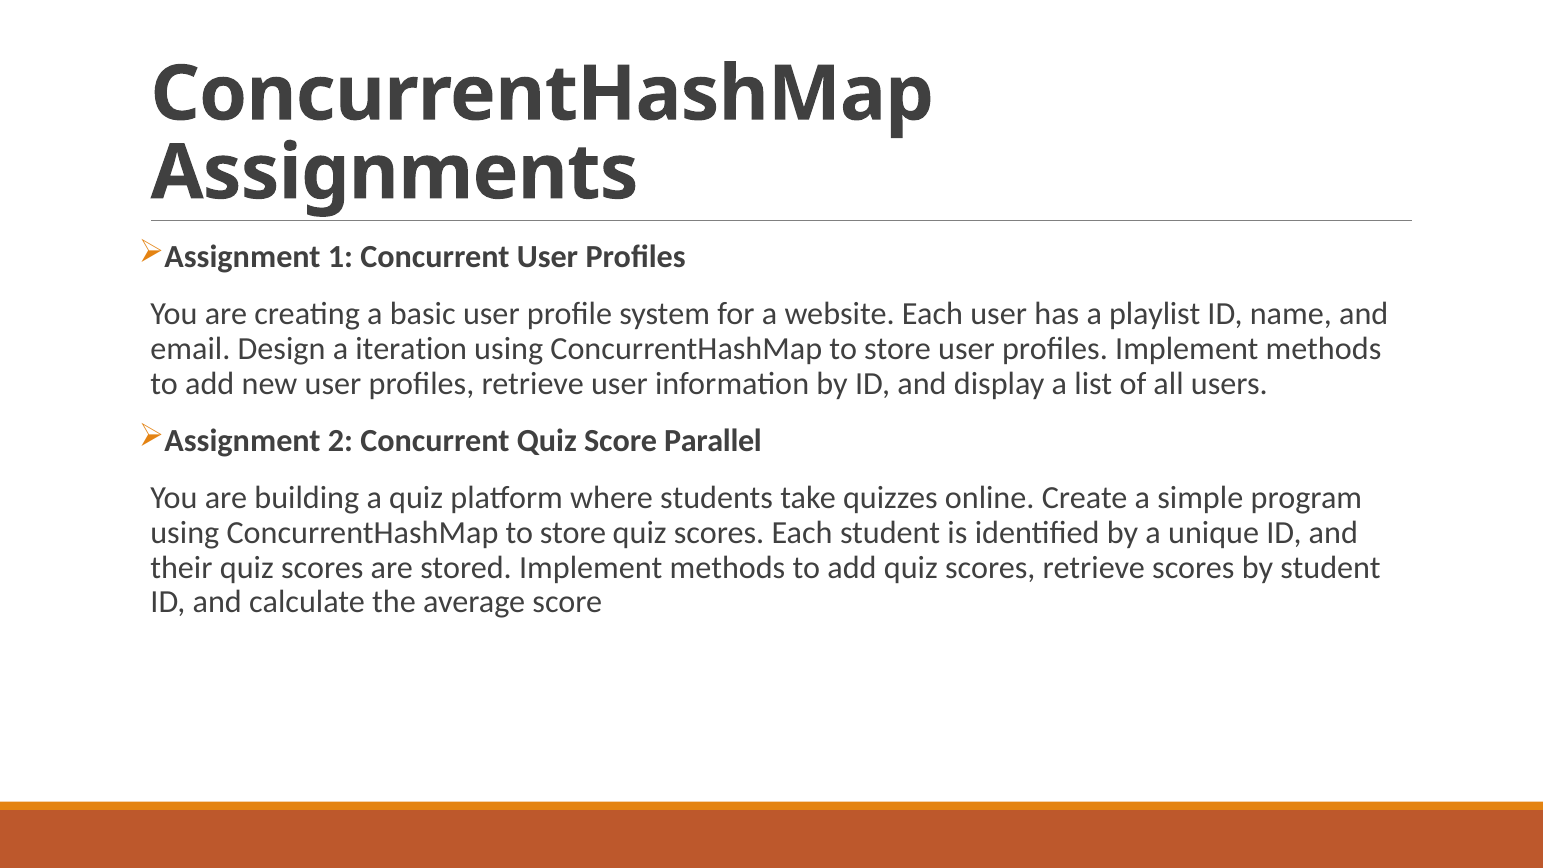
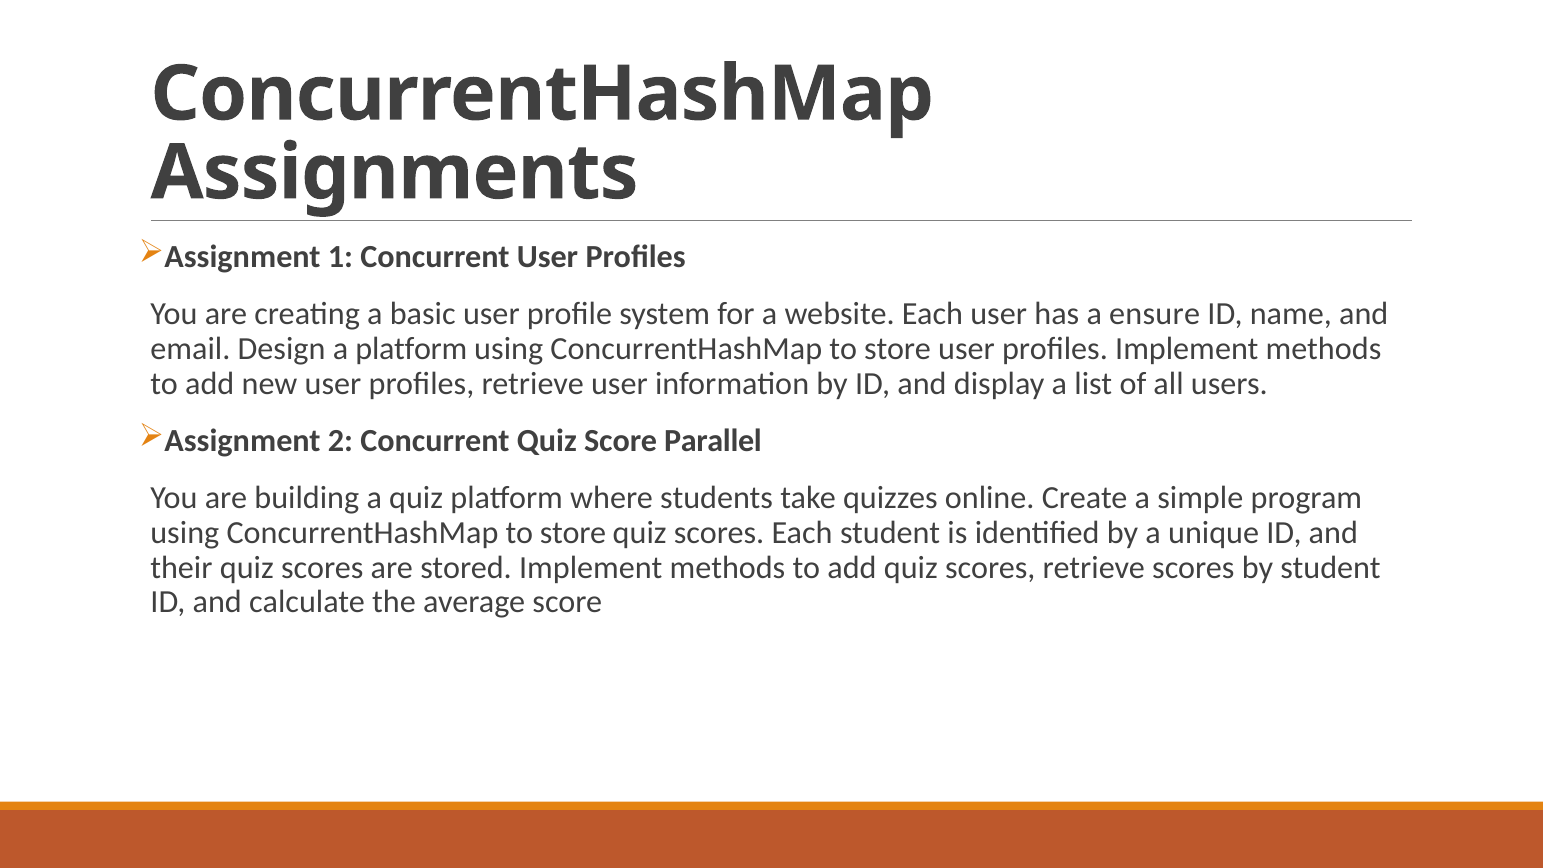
playlist: playlist -> ensure (1155, 314)
a iteration: iteration -> platform (411, 349)
